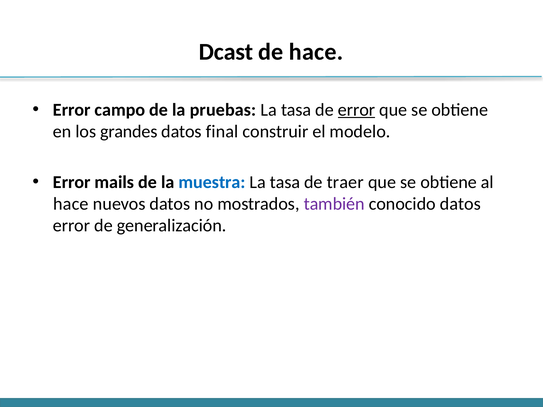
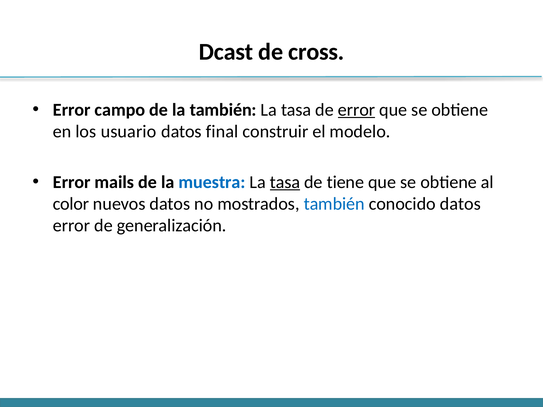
de hace: hace -> cross (316, 52)
la pruebas: pruebas -> también (223, 110)
grandes: grandes -> usuario (129, 132)
tasa underline: none -> present (285, 182)
traer: traer -> tiene (345, 182)
hace: hace -> color (71, 204)
también colour: purple -> blue (334, 204)
